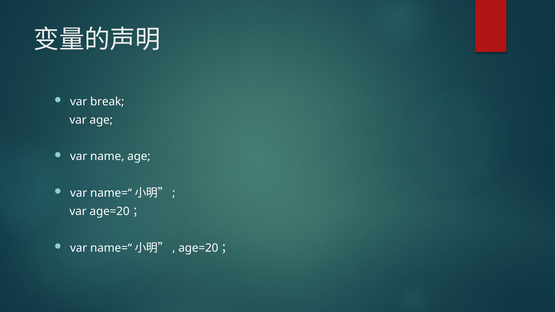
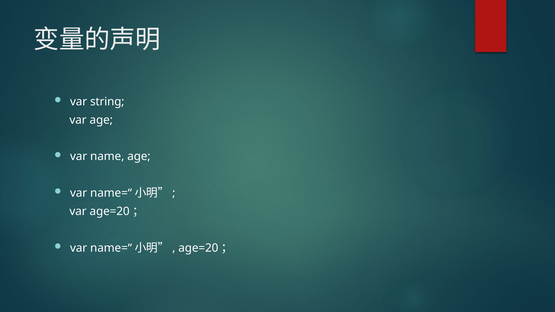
break: break -> string (107, 102)
